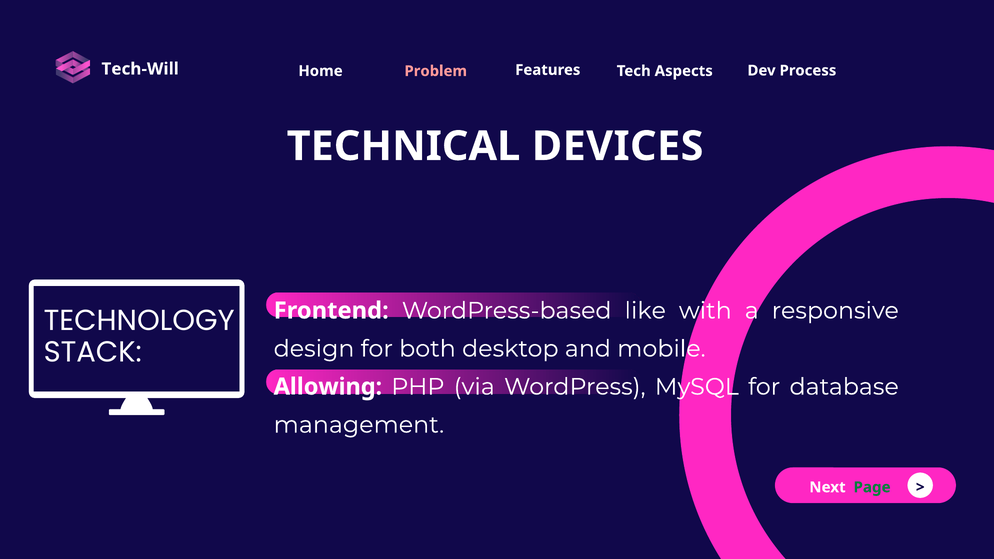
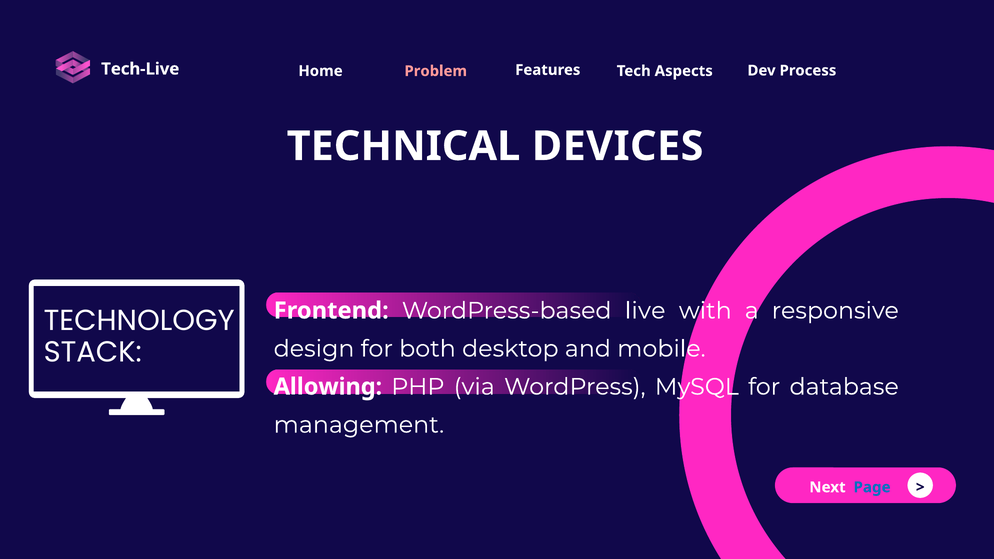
Tech-Will: Tech-Will -> Tech-Live (140, 69)
like: like -> live (645, 311)
Page colour: green -> blue (872, 487)
